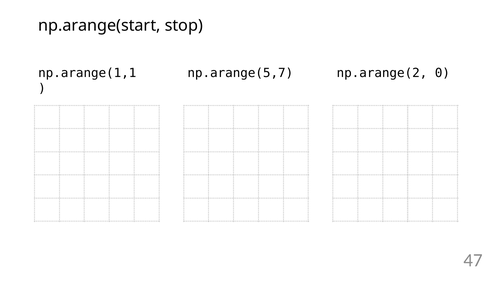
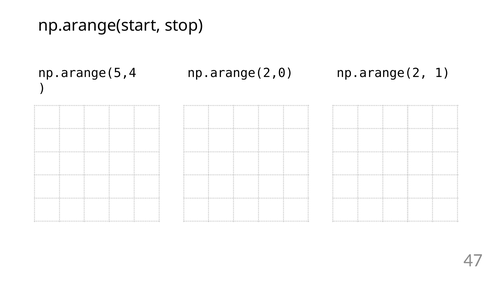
np.arange(1,1: np.arange(1,1 -> np.arange(5,4 (87, 73)
np.arange(5,7: np.arange(5,7 -> np.arange(2,0 (240, 73)
0: 0 -> 1 (442, 73)
